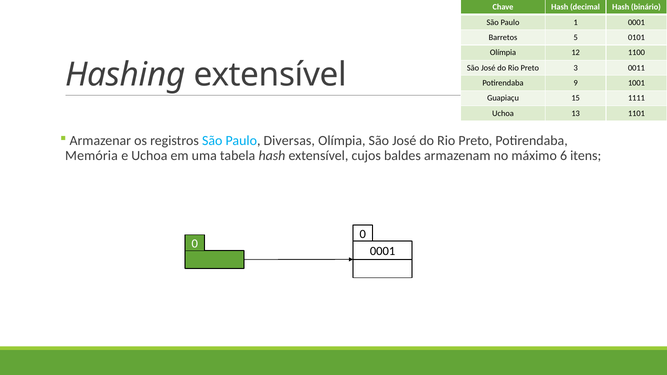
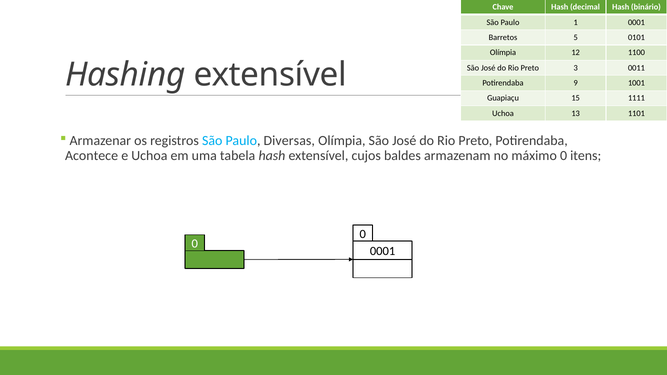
Memória: Memória -> Acontece (92, 156)
máximo 6: 6 -> 0 (564, 156)
